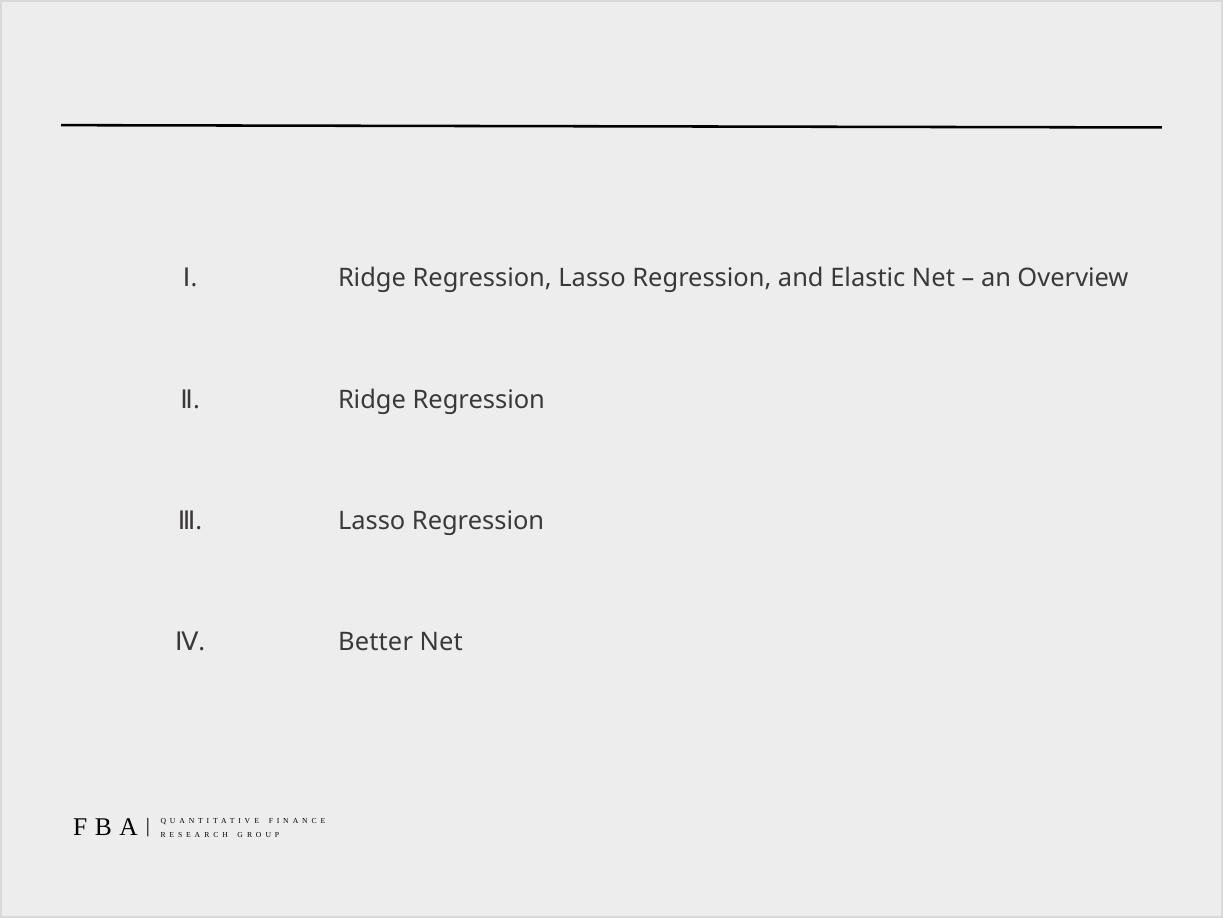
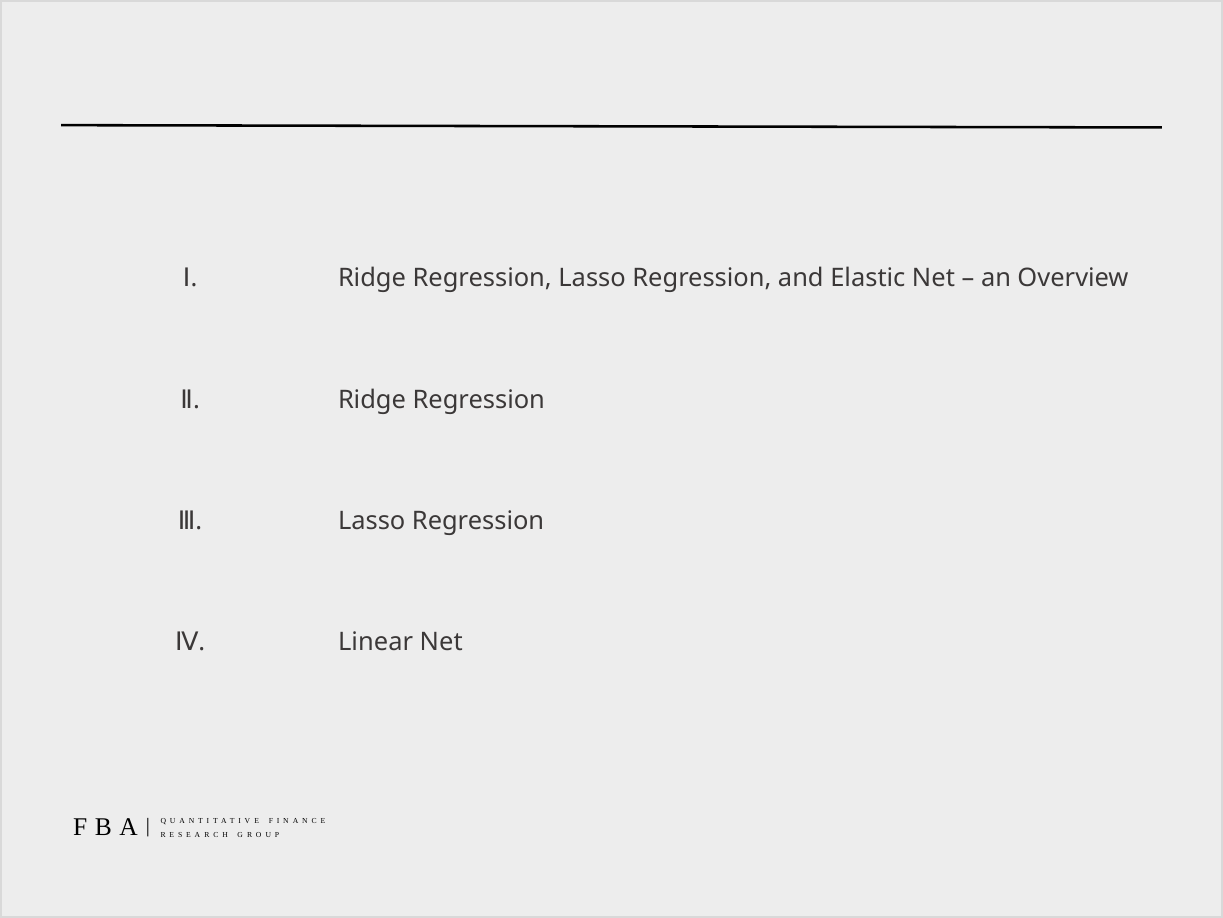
Better: Better -> Linear (376, 642)
